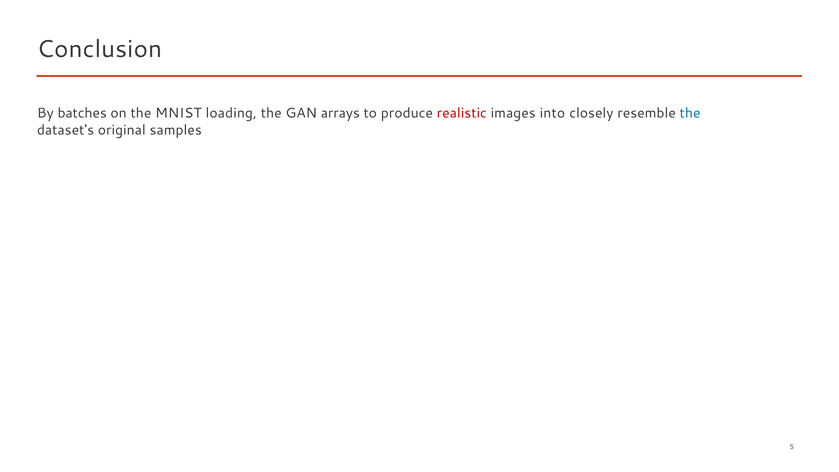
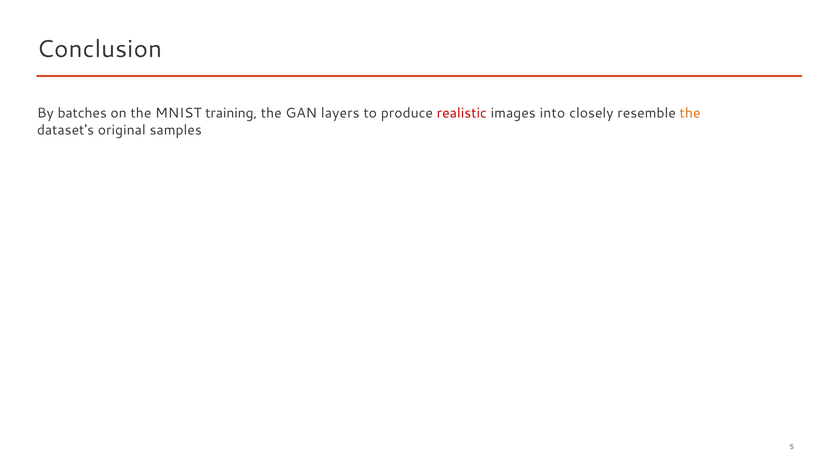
loading: loading -> training (231, 113)
arrays: arrays -> layers (340, 113)
the colour: blue -> orange (690, 113)
